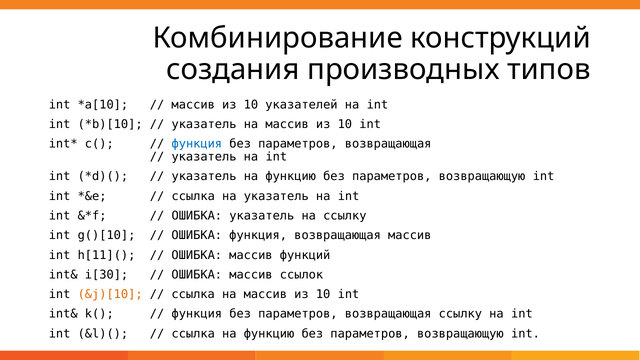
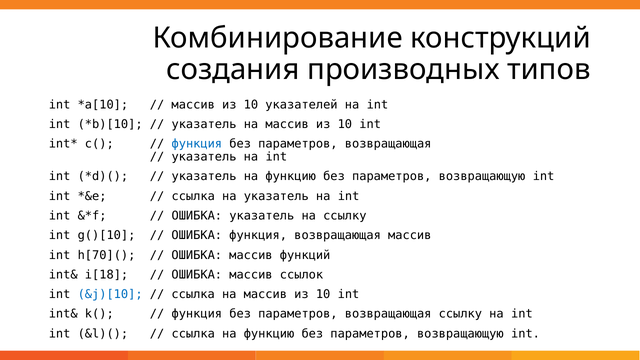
h[11](: h[11]( -> h[70]( (107, 255)
i[30: i[30 -> i[18 (107, 275)
&j)[10 colour: orange -> blue (110, 294)
